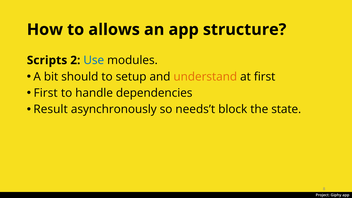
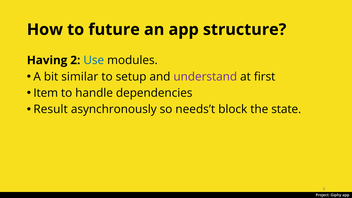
allows: allows -> future (114, 30)
Scripts: Scripts -> Having (47, 60)
should: should -> similar (80, 77)
understand colour: orange -> purple (205, 77)
First: First -> Item (46, 93)
